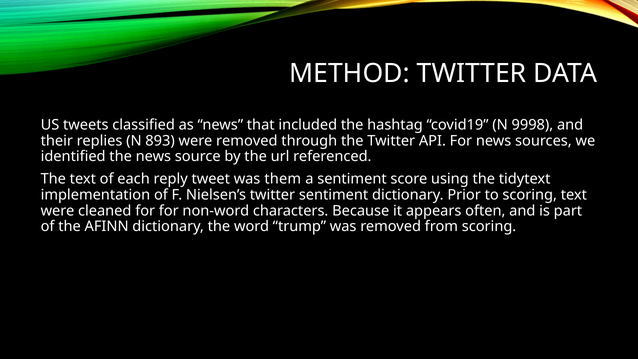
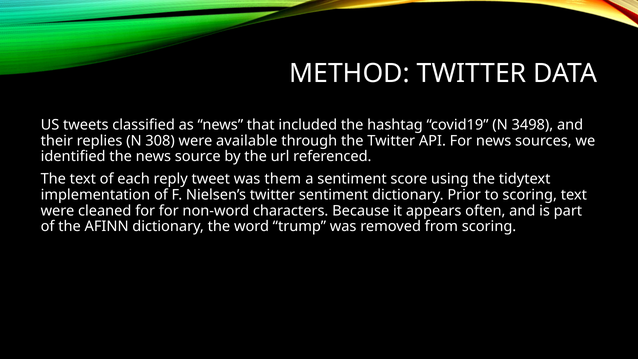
9998: 9998 -> 3498 (532, 125)
893: 893 -> 308 (160, 141)
were removed: removed -> available (247, 141)
